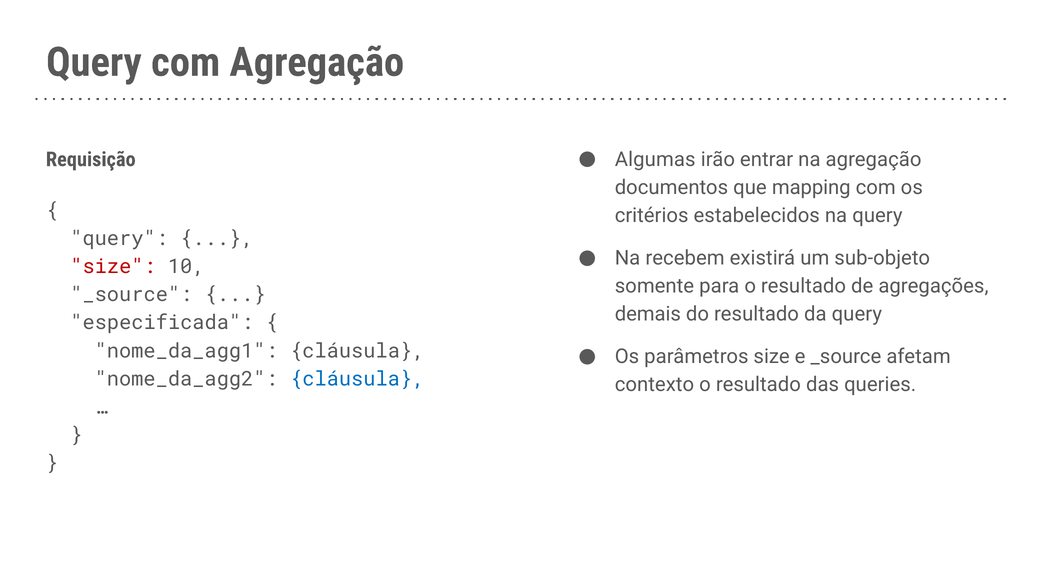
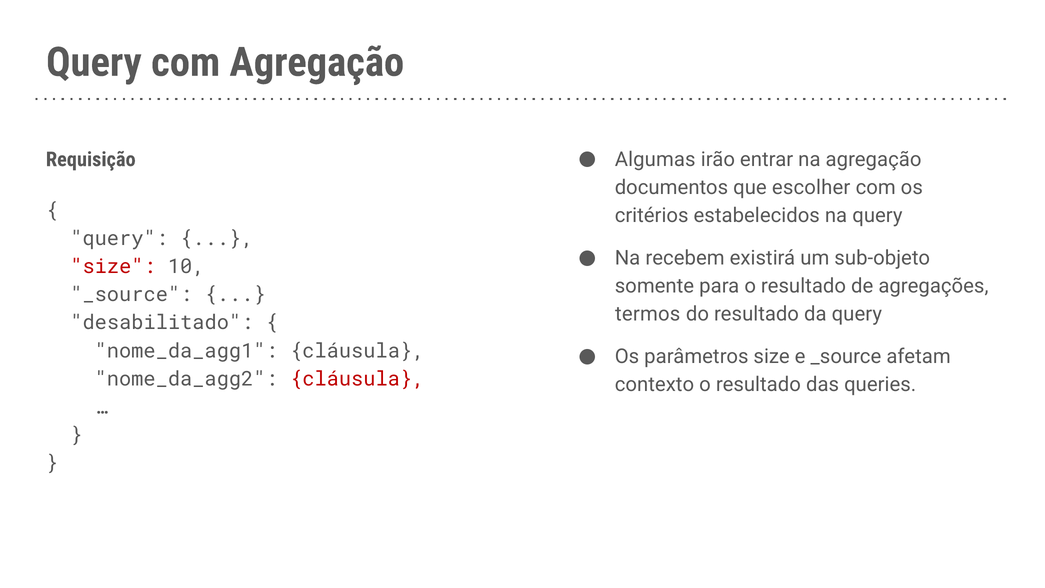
mapping: mapping -> escolher (811, 187)
demais: demais -> termos (648, 314)
especificada: especificada -> desabilitado (162, 323)
cláusula colour: blue -> red (357, 379)
